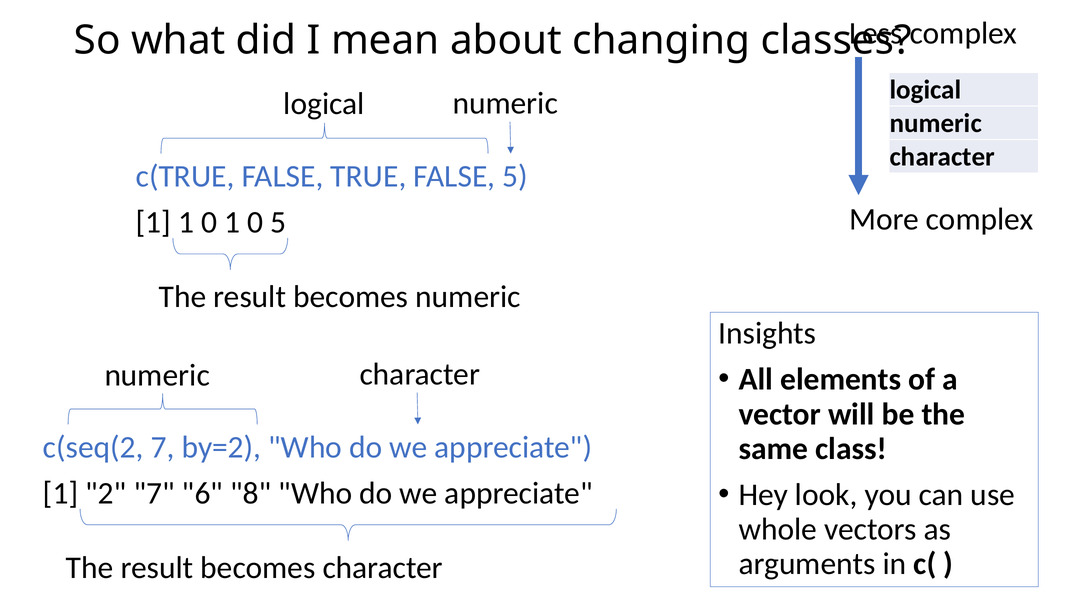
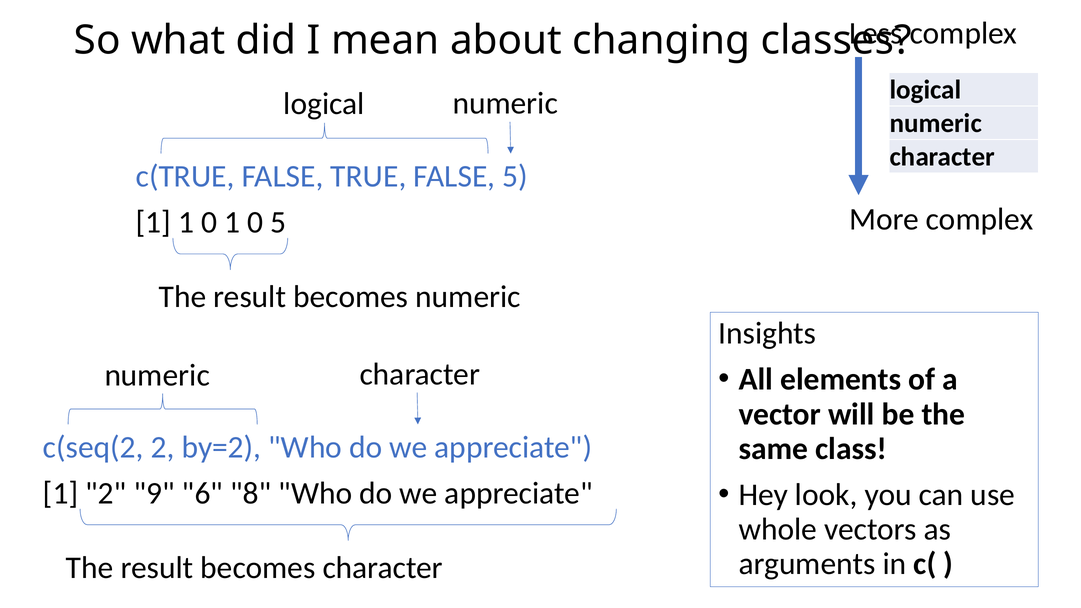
c(seq(2 7: 7 -> 2 (163, 447)
2 7: 7 -> 9 (154, 493)
